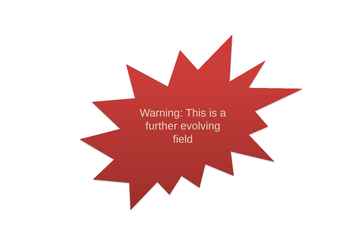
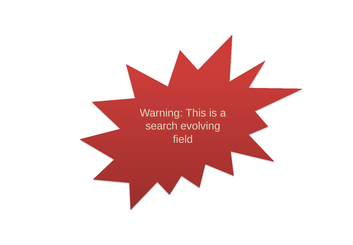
further: further -> search (162, 126)
